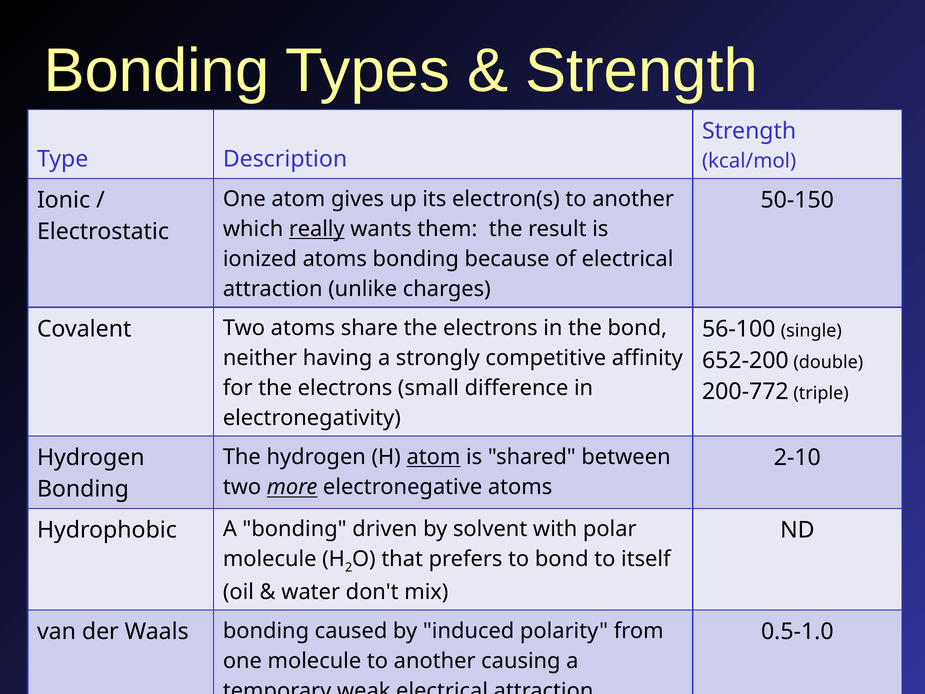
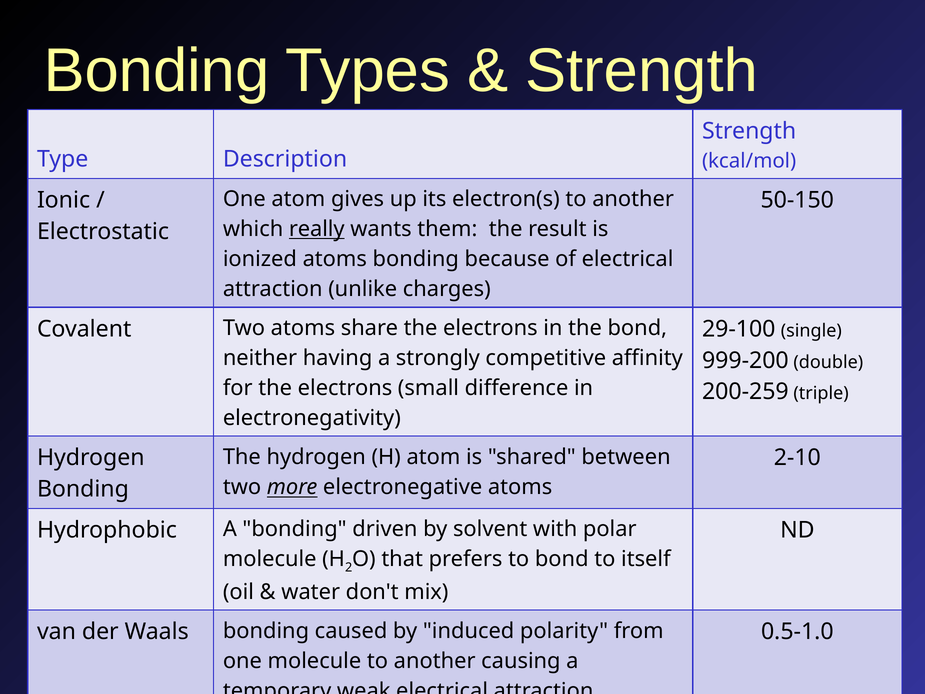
56-100: 56-100 -> 29-100 (739, 329)
652-200: 652-200 -> 999-200 (745, 360)
200-772: 200-772 -> 200-259 (745, 392)
atom underline: present -> none (433, 457)
